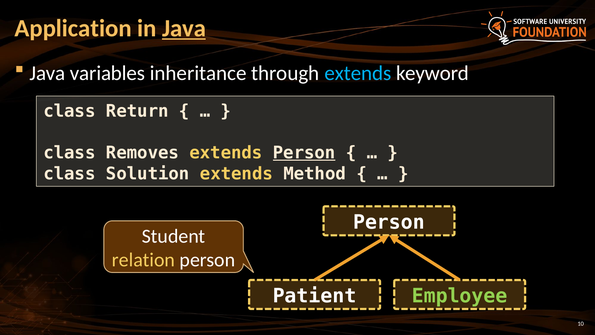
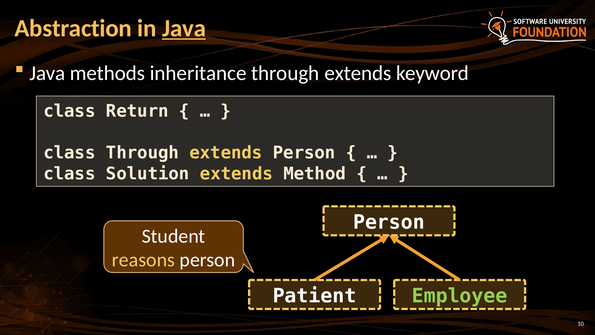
Application: Application -> Abstraction (73, 28)
variables: variables -> methods (107, 73)
extends colour: light blue -> white (358, 73)
class Removes: Removes -> Through (142, 153)
Person underline: present -> none (304, 153)
relation: relation -> reasons (144, 260)
